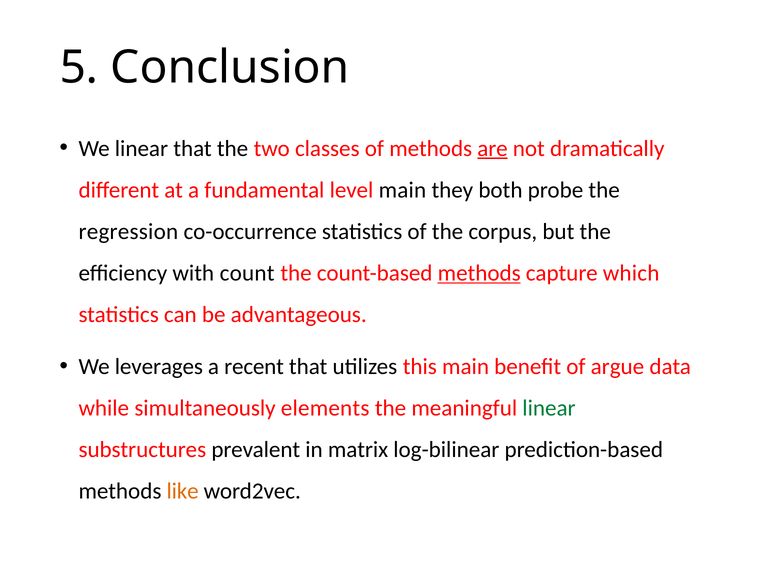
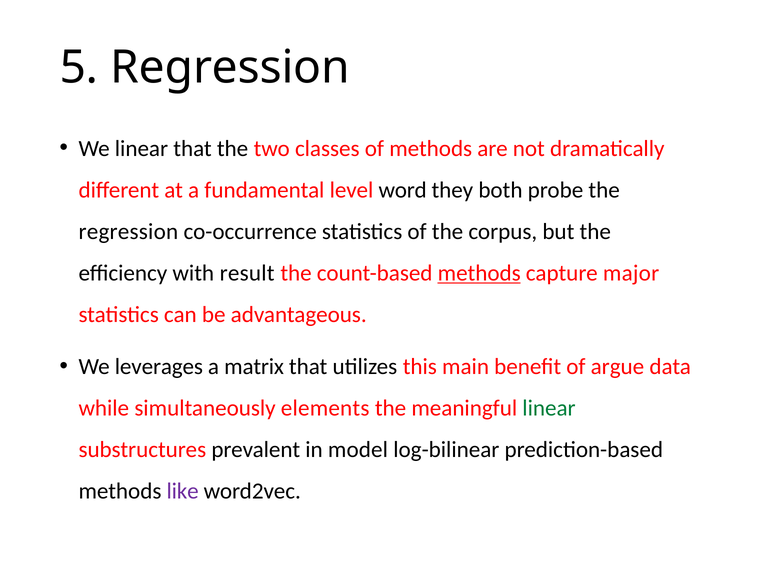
5 Conclusion: Conclusion -> Regression (230, 67)
are underline: present -> none (493, 149)
level main: main -> word (403, 190)
count: count -> result (247, 273)
which: which -> major (631, 273)
recent: recent -> matrix (254, 367)
matrix: matrix -> model (358, 450)
like colour: orange -> purple (183, 492)
